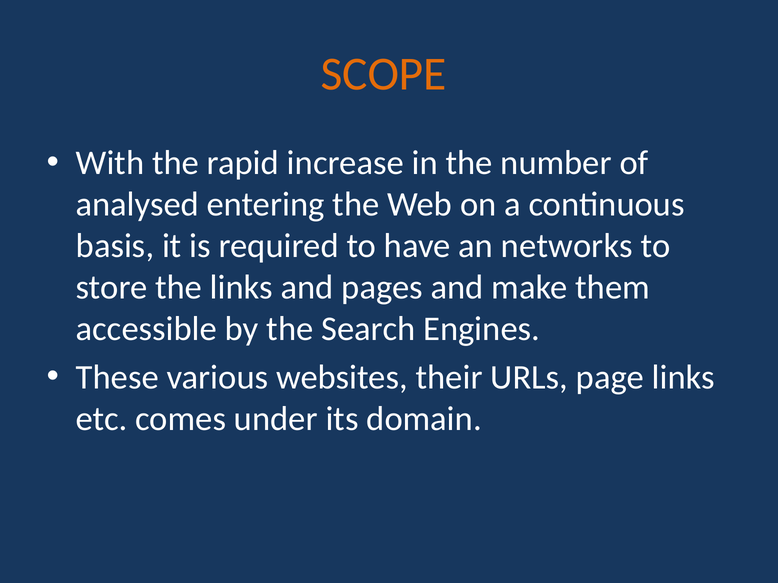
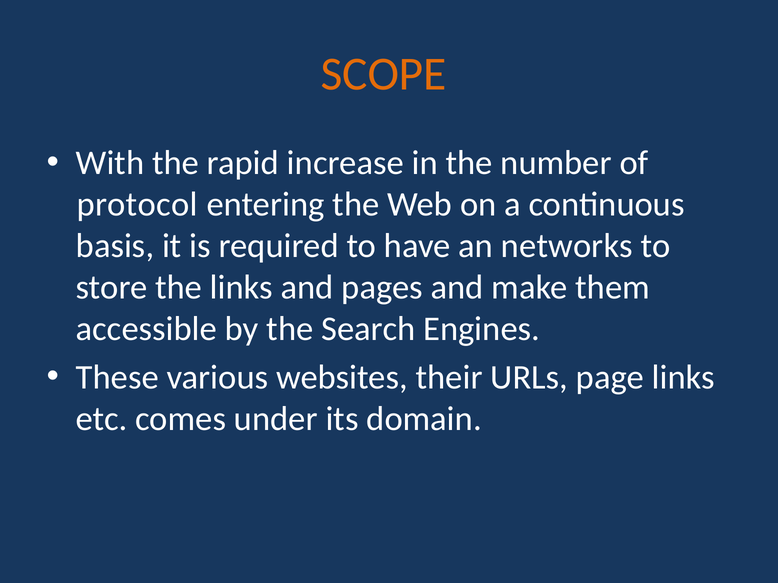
analysed: analysed -> protocol (137, 205)
